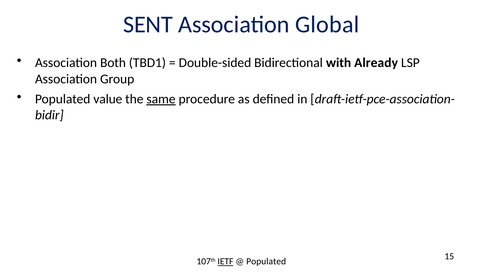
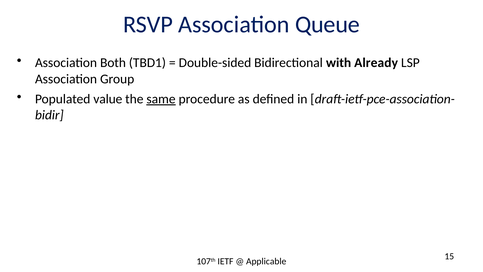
SENT: SENT -> RSVP (148, 25)
Global: Global -> Queue (327, 25)
IETF underline: present -> none (226, 261)
Populated: Populated -> Applicable (266, 261)
